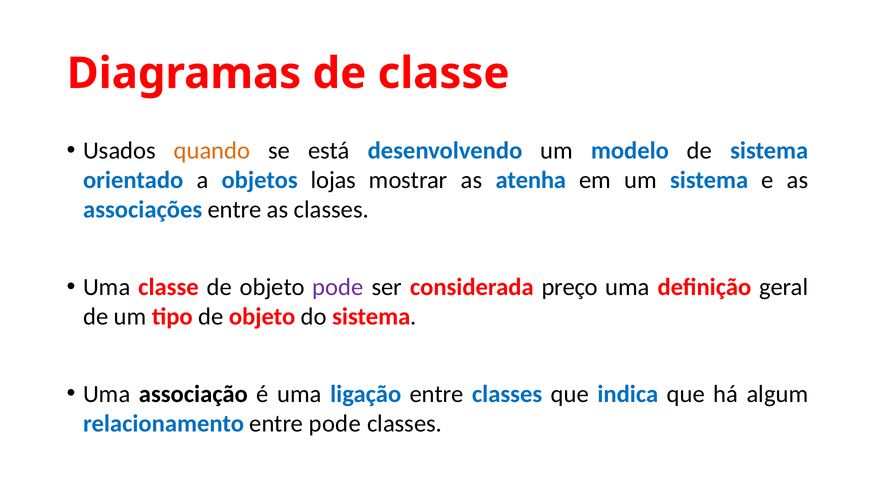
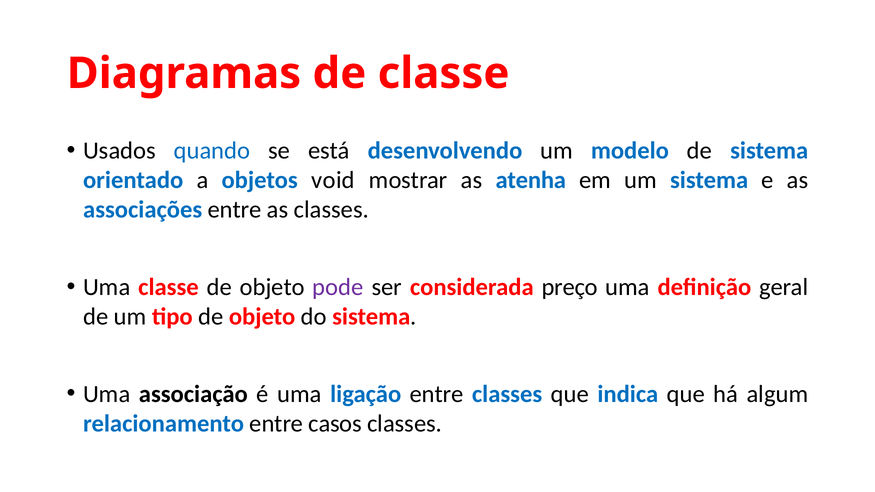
quando colour: orange -> blue (212, 151)
lojas: lojas -> void (333, 180)
entre pode: pode -> casos (335, 424)
